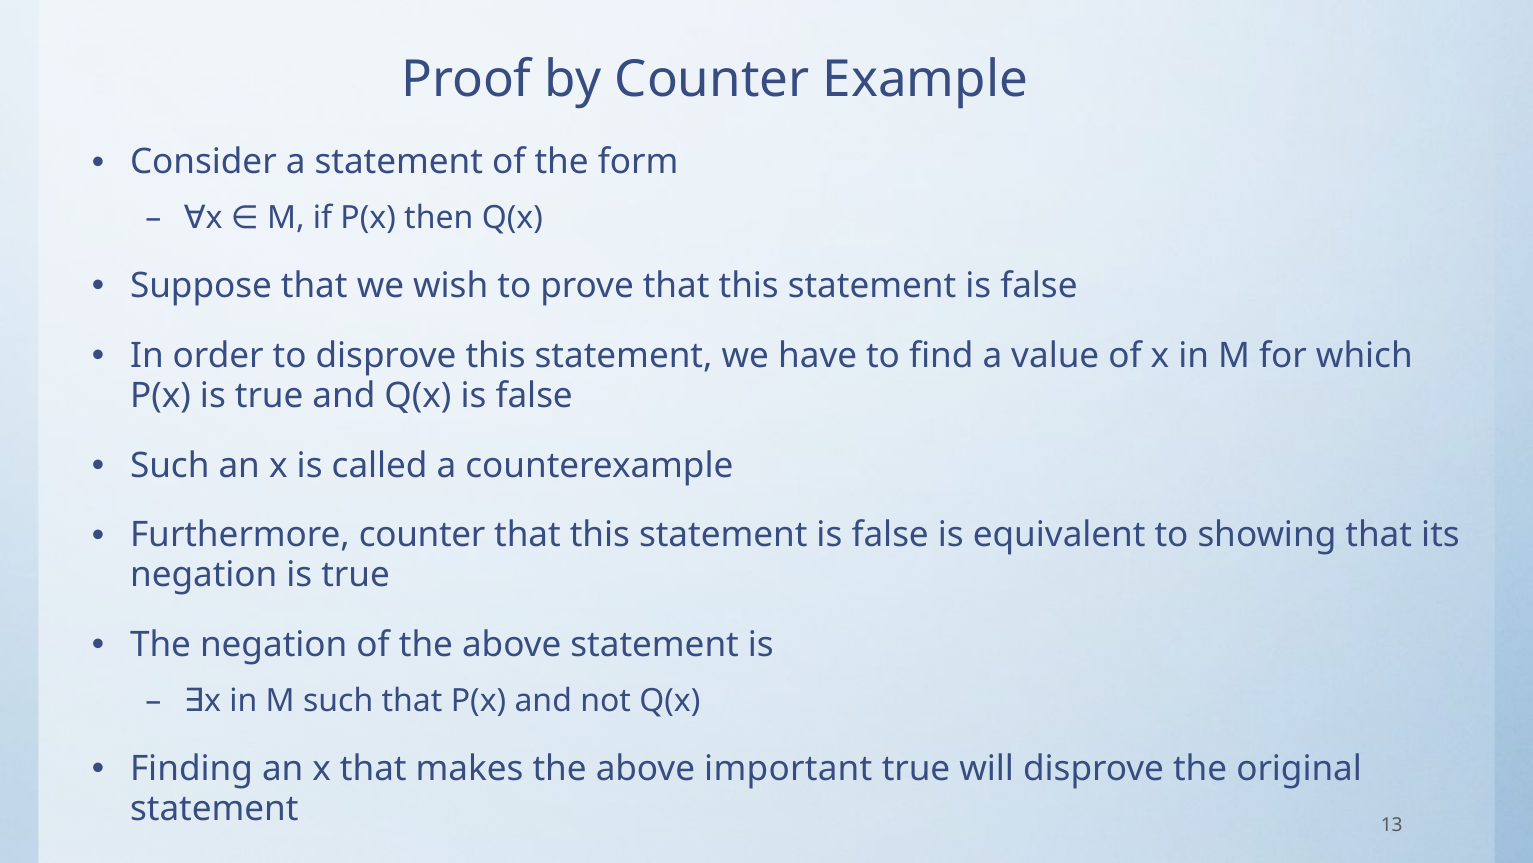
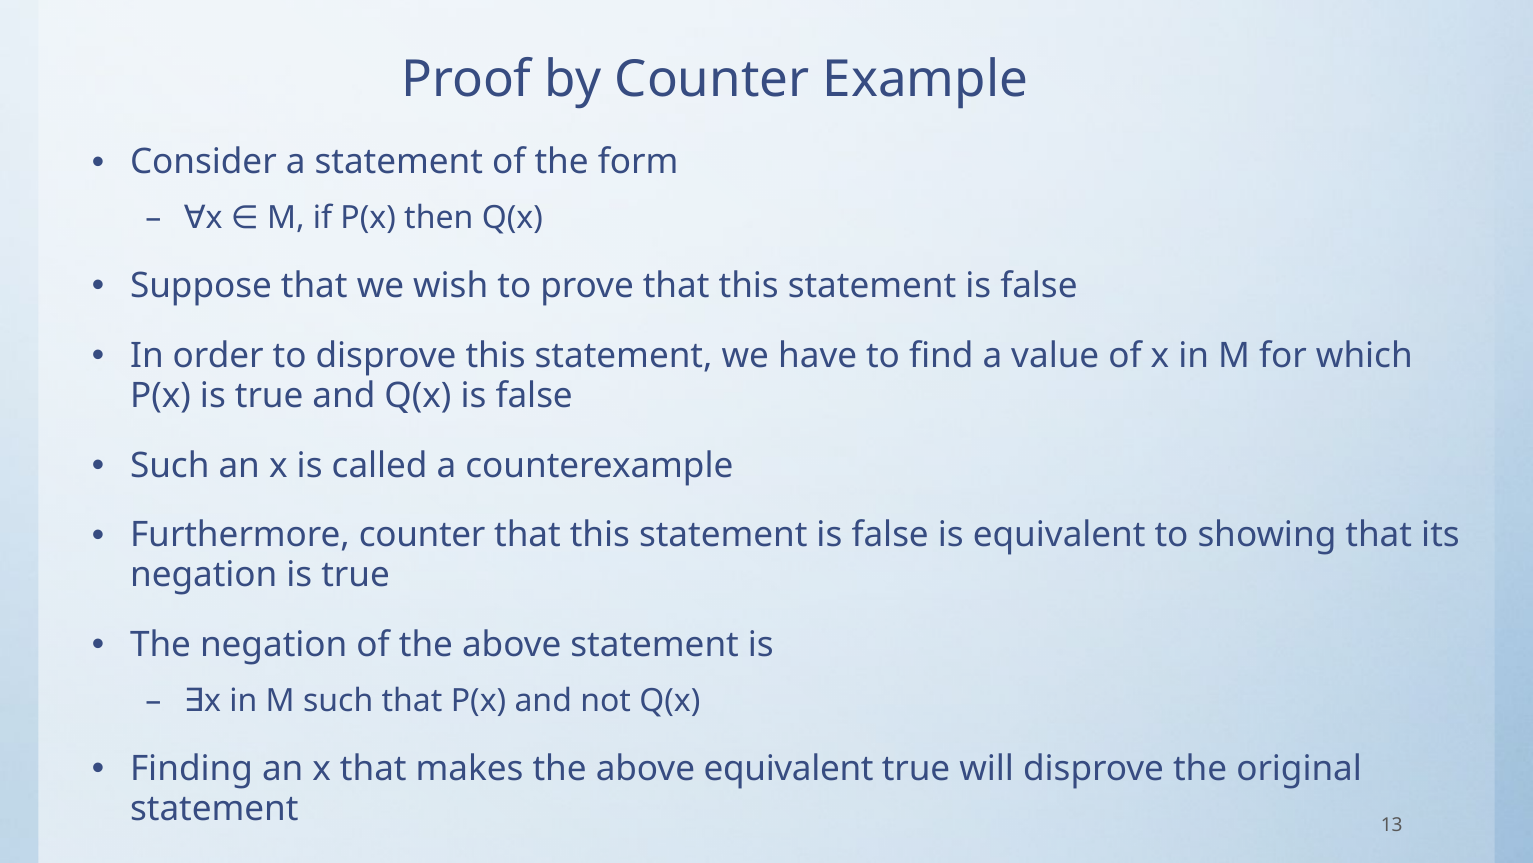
above important: important -> equivalent (789, 768)
